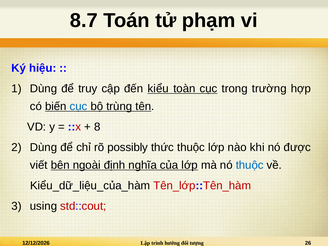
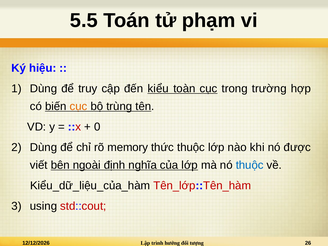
8.7: 8.7 -> 5.5 (84, 21)
cục colour: blue -> orange (79, 106)
8: 8 -> 0 (97, 127)
possibly: possibly -> memory (128, 147)
